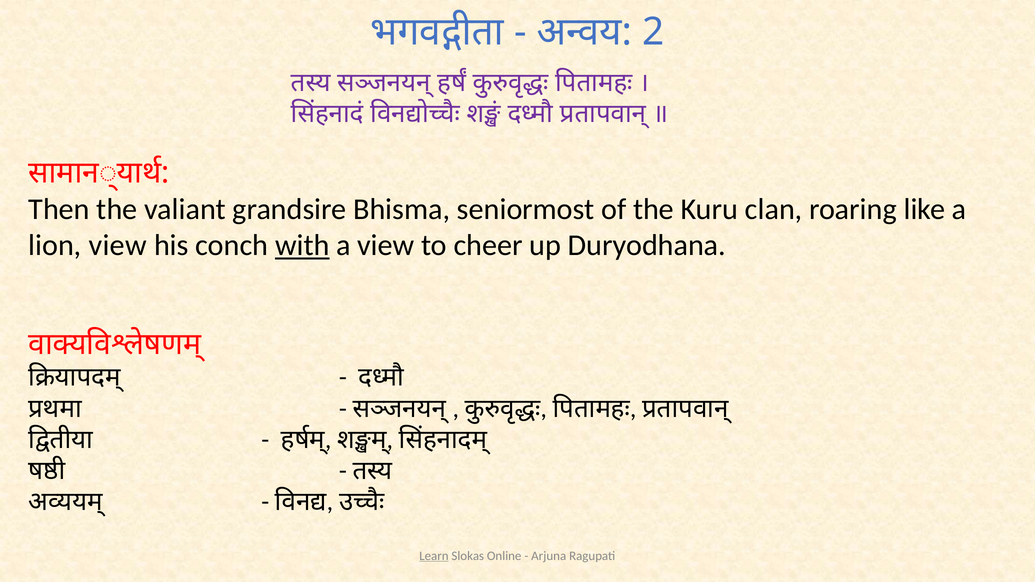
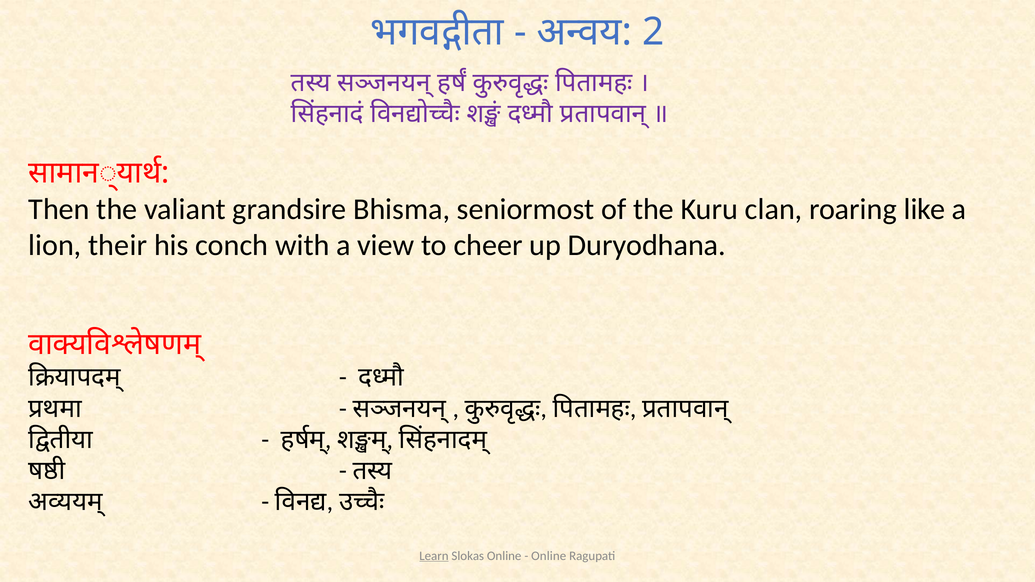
lion view: view -> their (118, 246)
with underline: present -> none (302, 246)
Arjuna: Arjuna -> Online (549, 556)
